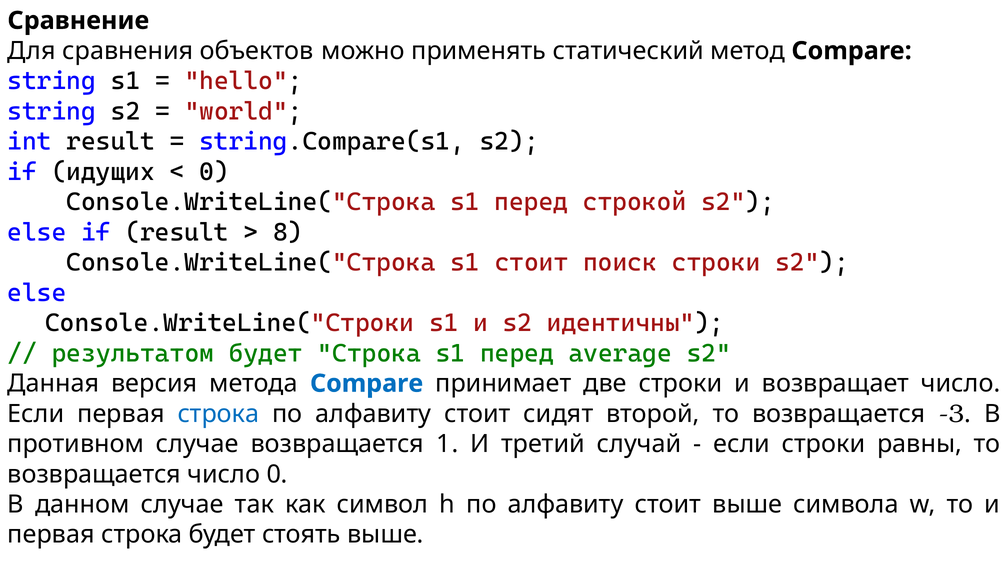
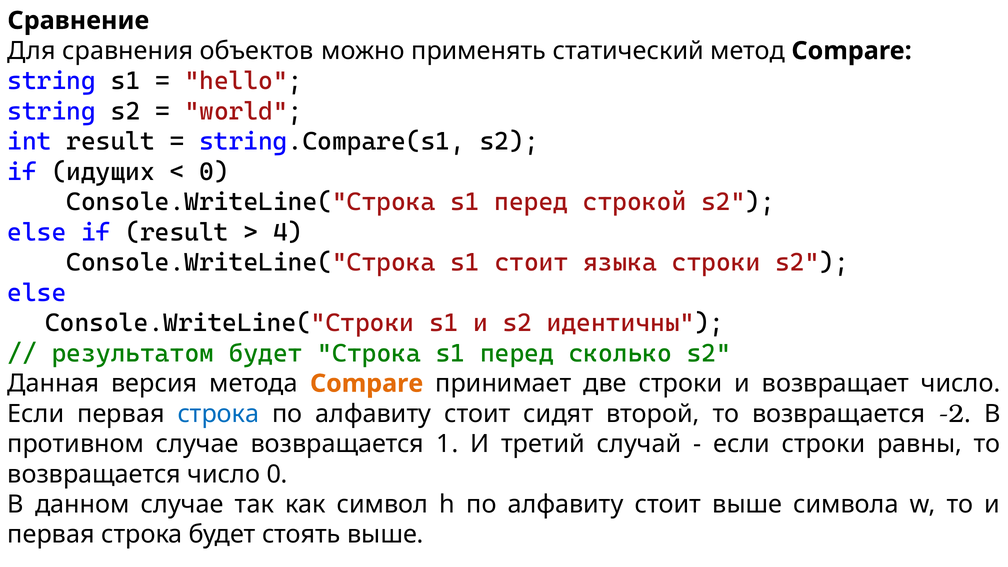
8: 8 -> 4 (288, 232)
поиск: поиск -> языка (620, 262)
average: average -> сколько (620, 353)
Compare colour: blue -> orange (367, 383)
-3: -3 -> -2 (952, 414)
